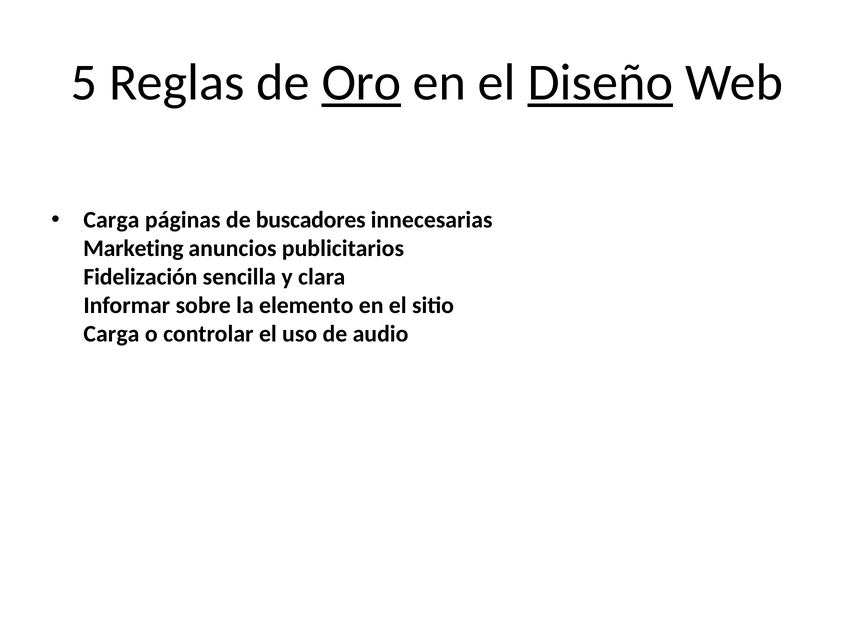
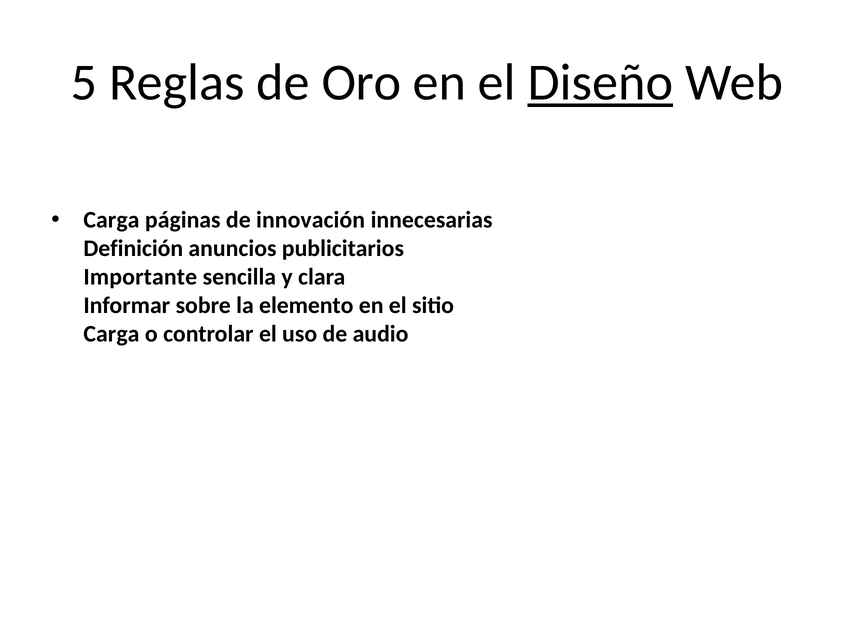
Oro underline: present -> none (361, 83)
buscadores: buscadores -> innovación (311, 220)
Marketing: Marketing -> Definición (133, 249)
Fidelización: Fidelización -> Importante (140, 277)
